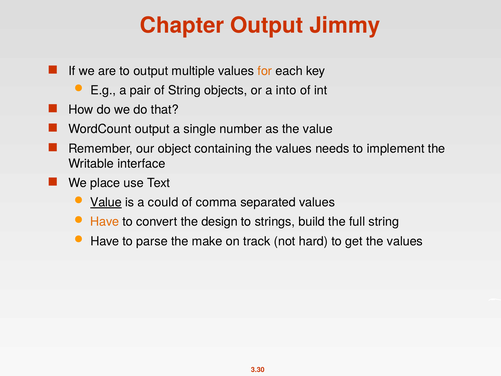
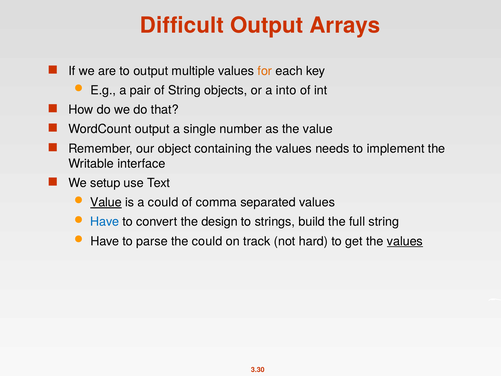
Chapter: Chapter -> Difficult (182, 25)
Jimmy: Jimmy -> Arrays (345, 25)
place: place -> setup (105, 183)
Have colour: orange -> blue (105, 222)
the make: make -> could (207, 241)
values underline: none -> present (405, 241)
